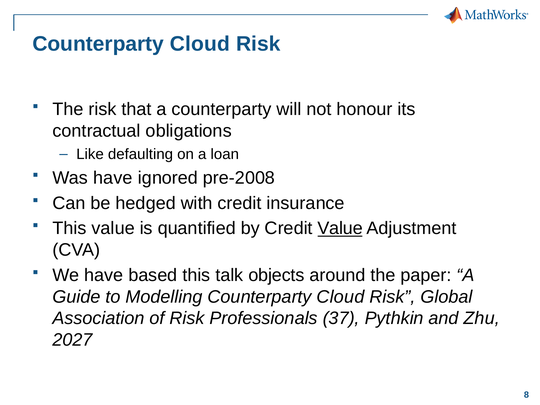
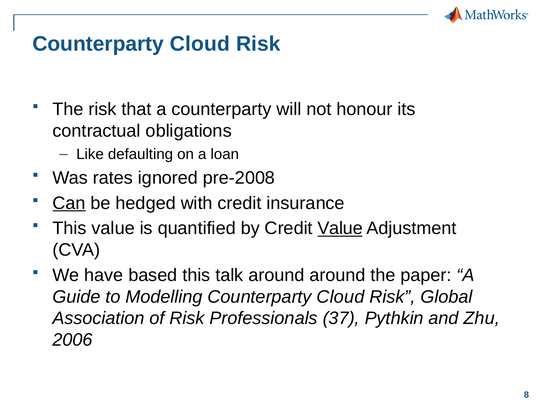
Was have: have -> rates (113, 178)
Can underline: none -> present (69, 203)
talk objects: objects -> around (276, 275)
2027: 2027 -> 2006 (73, 340)
